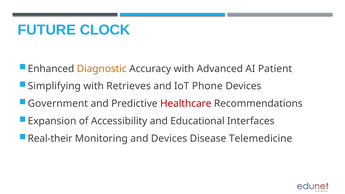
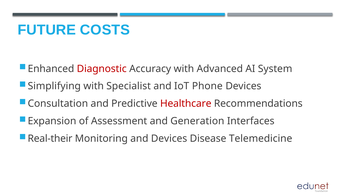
CLOCK: CLOCK -> COSTS (105, 30)
Diagnostic colour: orange -> red (102, 69)
Patient: Patient -> System (275, 69)
Retrieves: Retrieves -> Specialist (129, 86)
Government: Government -> Consultation (58, 104)
Accessibility: Accessibility -> Assessment (119, 121)
Educational: Educational -> Generation (197, 121)
